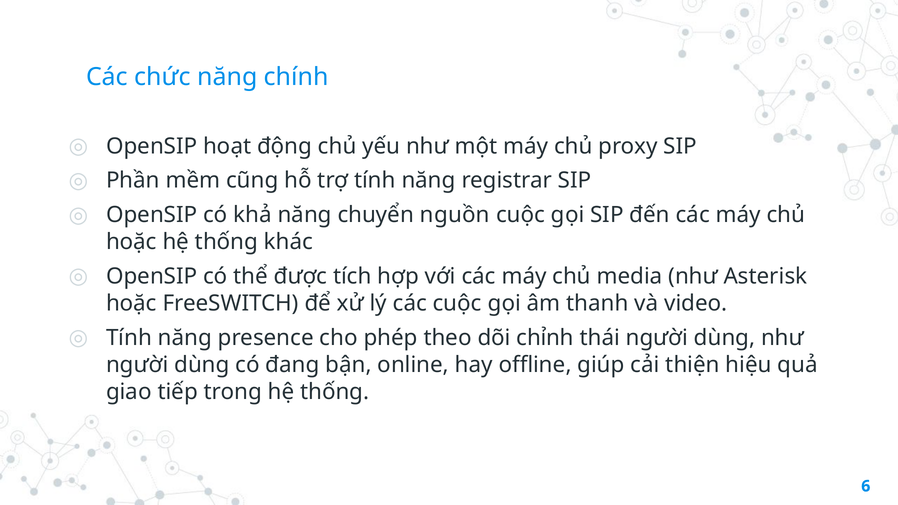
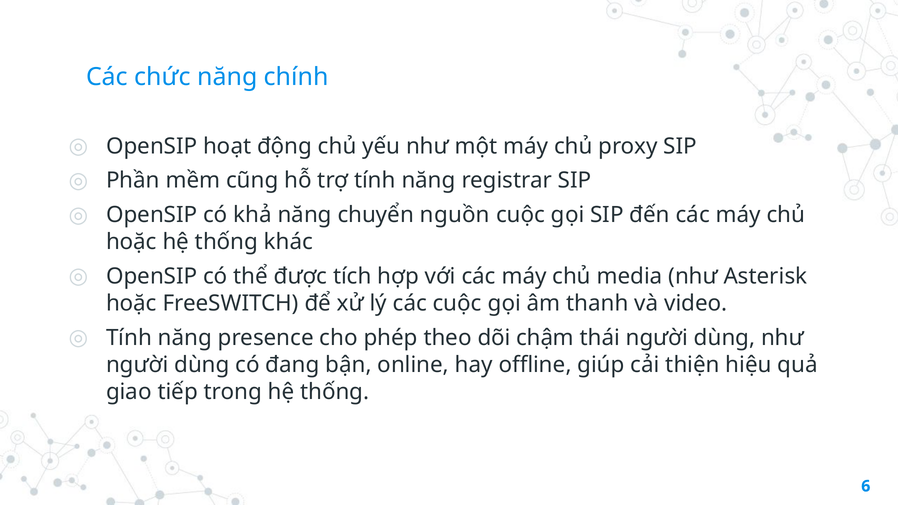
chỉnh: chỉnh -> chậm (545, 338)
